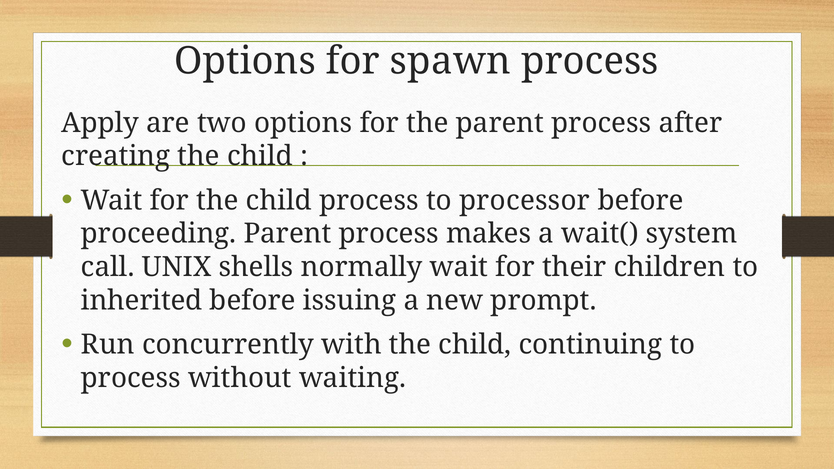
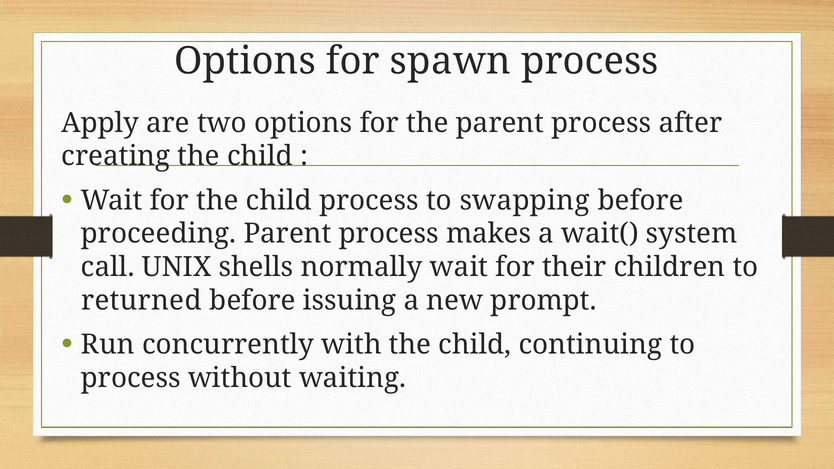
processor: processor -> swapping (525, 200)
inherited: inherited -> returned (141, 301)
